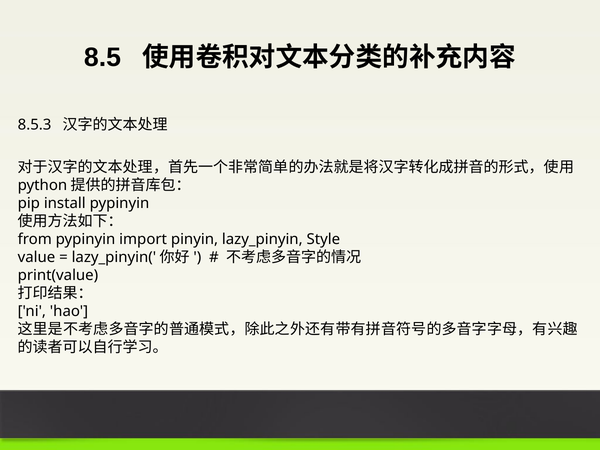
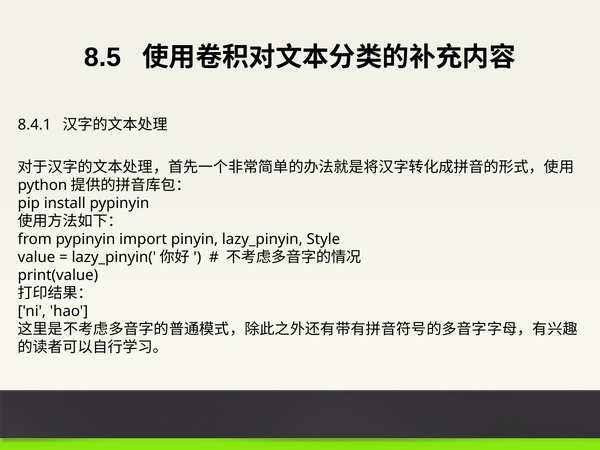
8.5.3: 8.5.3 -> 8.4.1 (35, 125)
